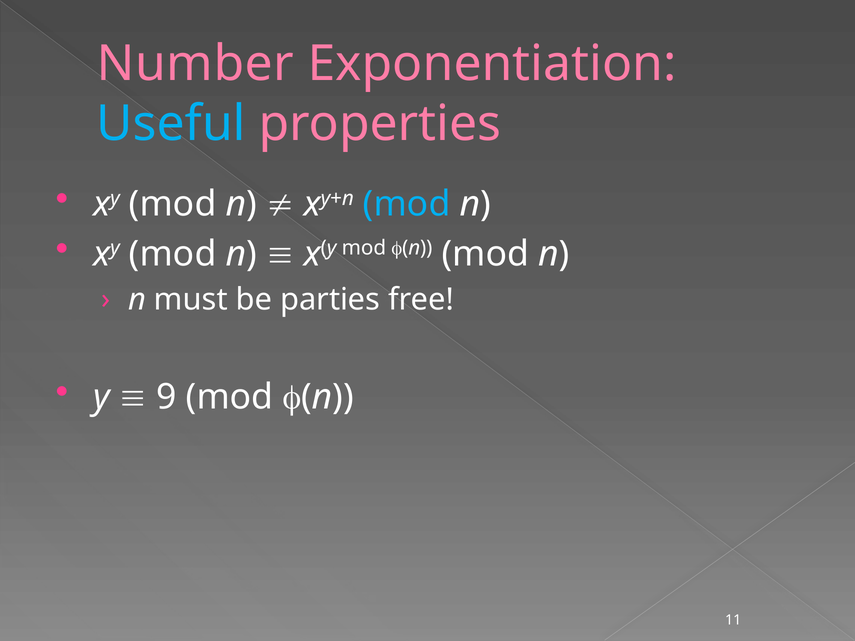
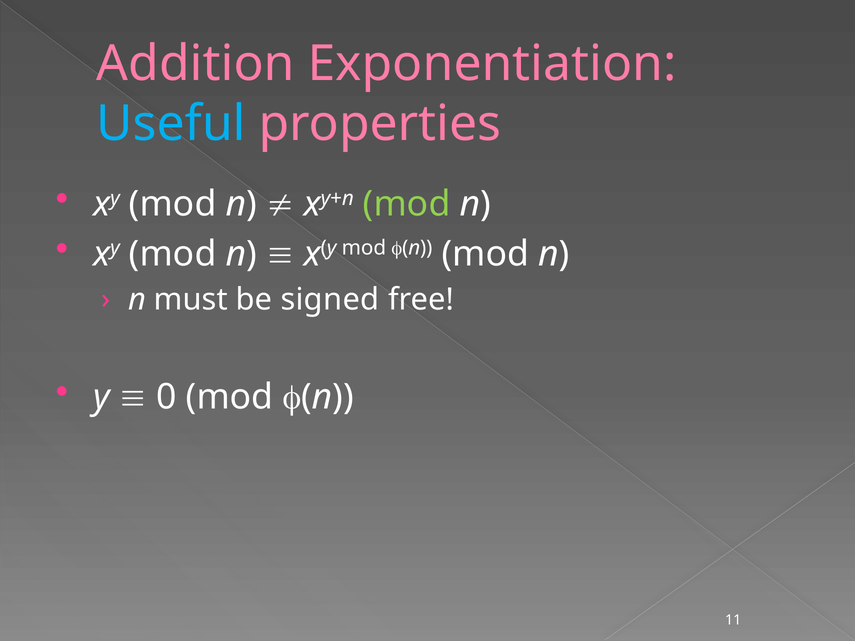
Number: Number -> Addition (196, 64)
mod colour: light blue -> light green (407, 204)
parties: parties -> signed (330, 300)
9: 9 -> 0 (167, 397)
